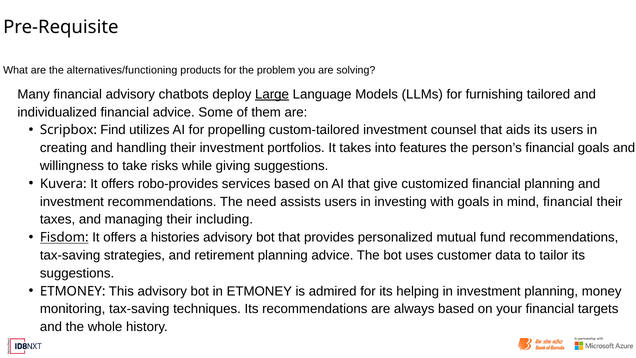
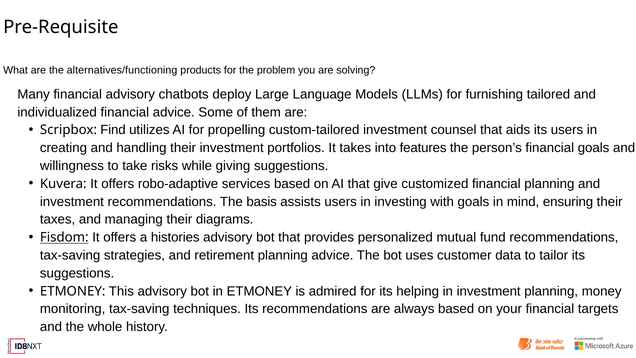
Large underline: present -> none (272, 94)
robo-provides: robo-provides -> robo-adaptive (178, 184)
need: need -> basis (262, 202)
mind financial: financial -> ensuring (568, 202)
including: including -> diagrams (225, 219)
